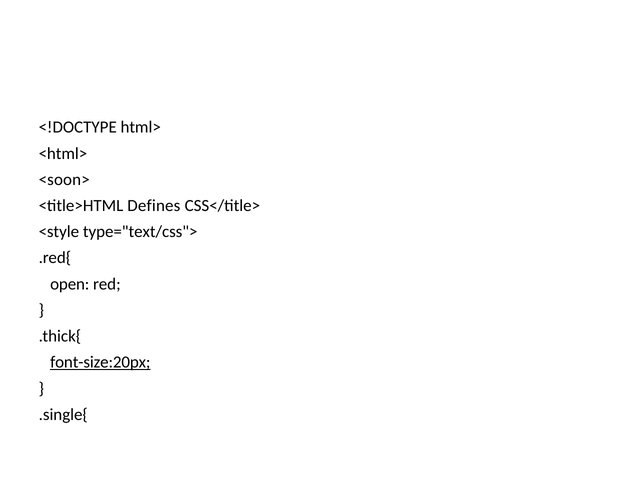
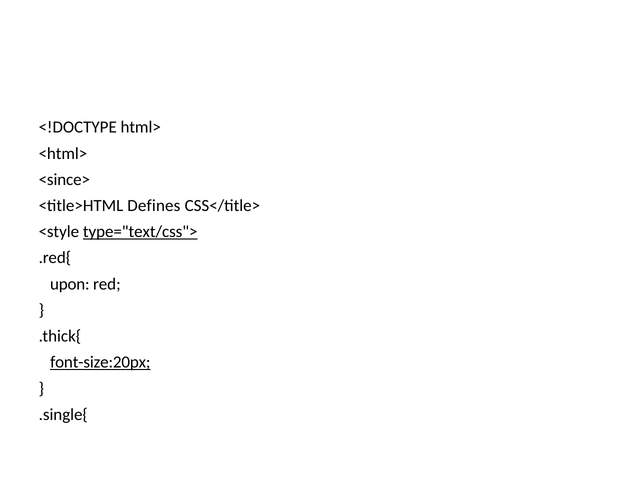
<soon>: <soon> -> <since> (64, 180)
type="text/css"> underline: none -> present (140, 232)
open: open -> upon (70, 284)
